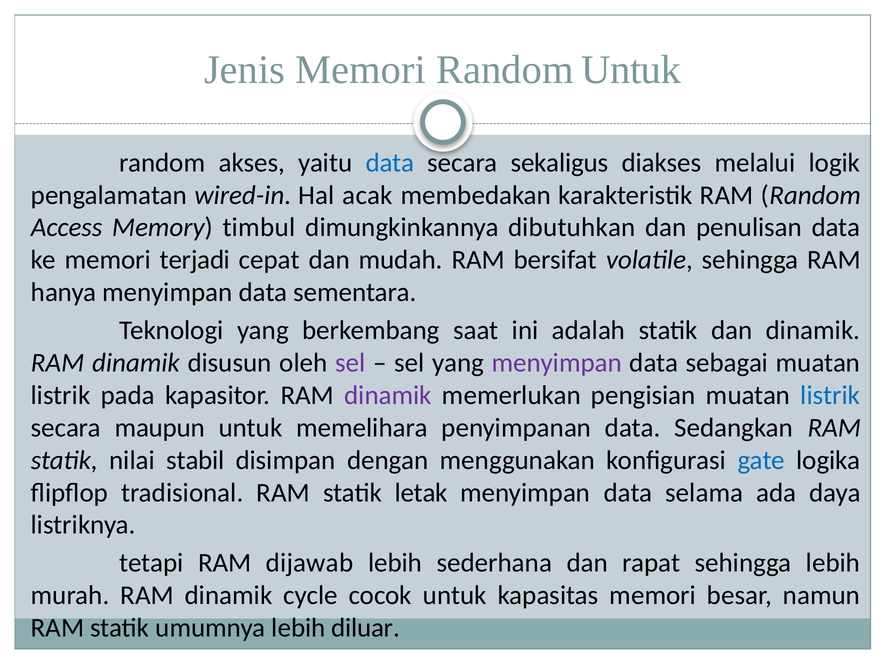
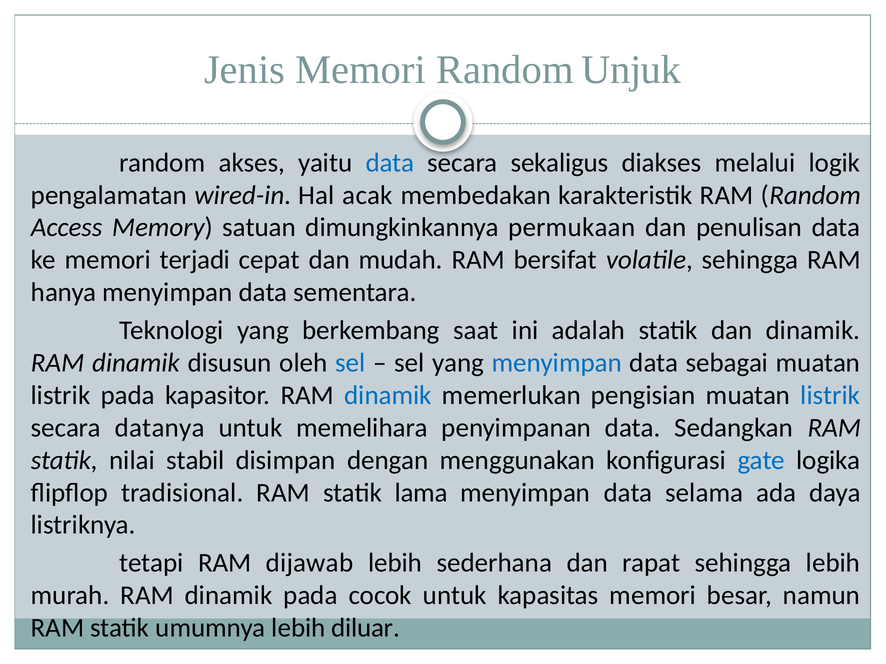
Random Untuk: Untuk -> Unjuk (631, 70)
timbul: timbul -> satuan (259, 228)
dibutuhkan: dibutuhkan -> permukaan (572, 228)
sel colour: purple -> blue (350, 363)
menyimpan colour: purple -> blue (557, 363)
dinamik colour: purple -> blue (388, 396)
maupun: maupun -> datanya (160, 428)
letak: letak -> lama (421, 493)
dinamik cycle: cycle -> pada (311, 596)
